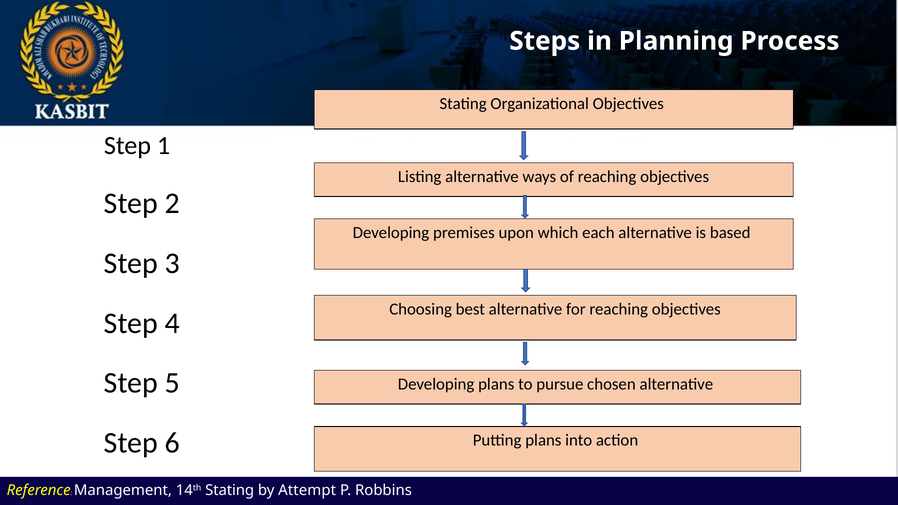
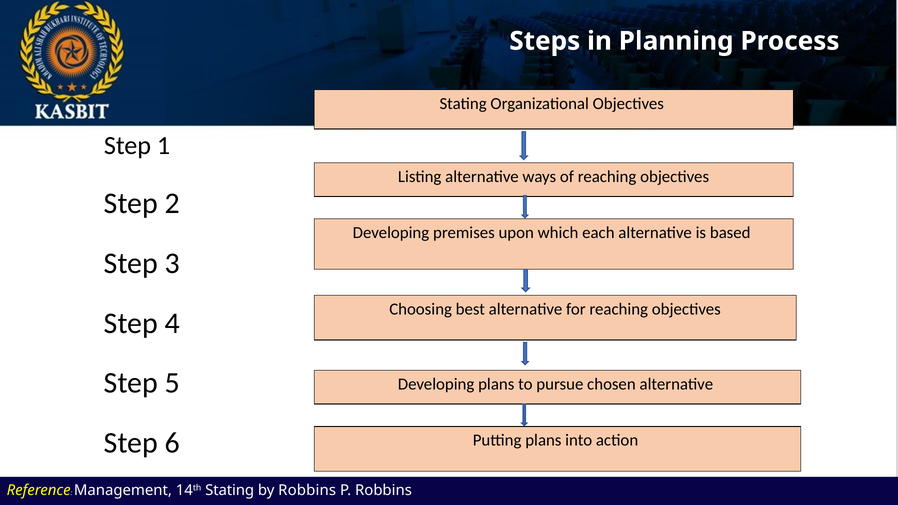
by Attempt: Attempt -> Robbins (307, 490)
